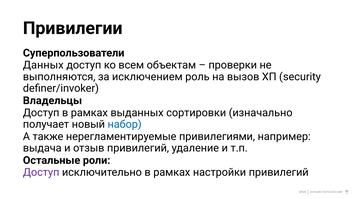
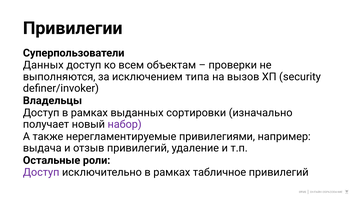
роль: роль -> типа (197, 77)
набор colour: blue -> purple (125, 124)
настройки: настройки -> табличное (220, 173)
